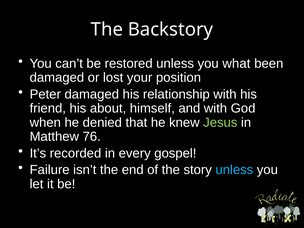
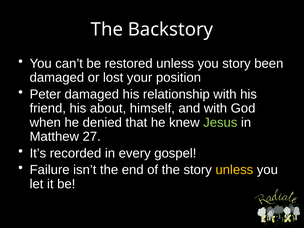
you what: what -> story (236, 63)
76: 76 -> 27 (92, 137)
unless colour: light blue -> yellow (234, 170)
